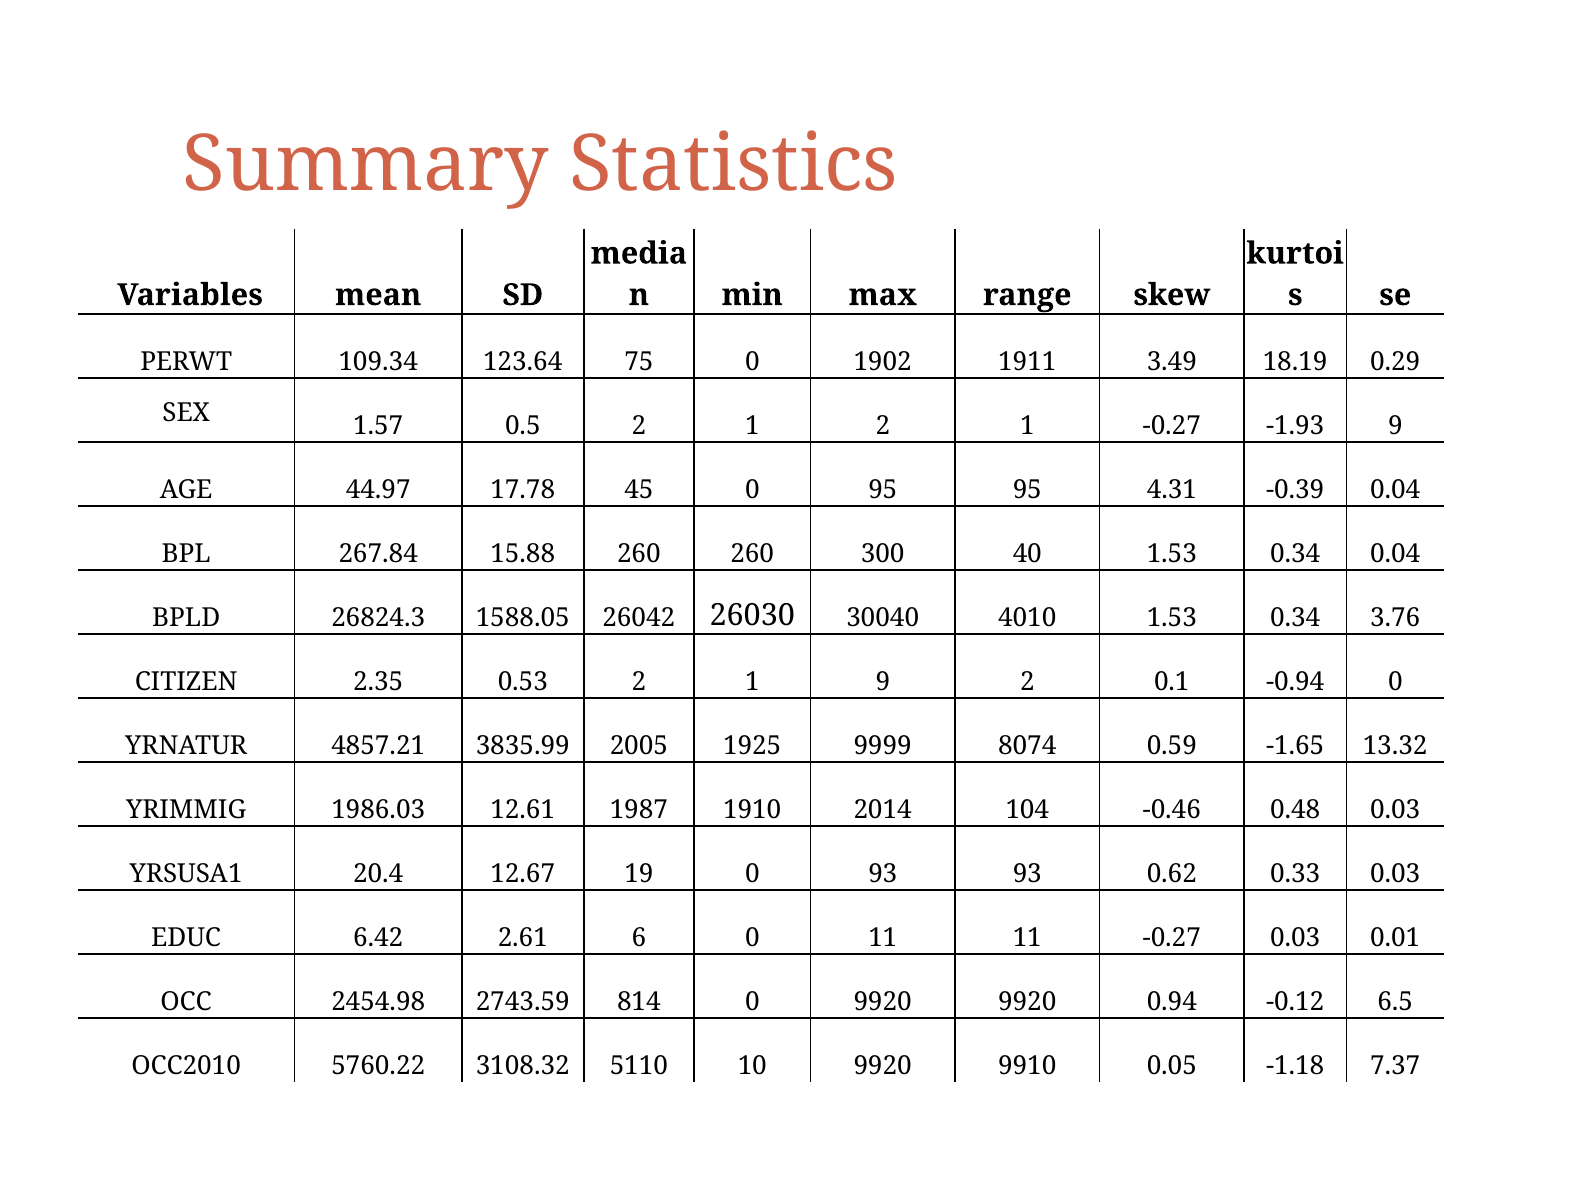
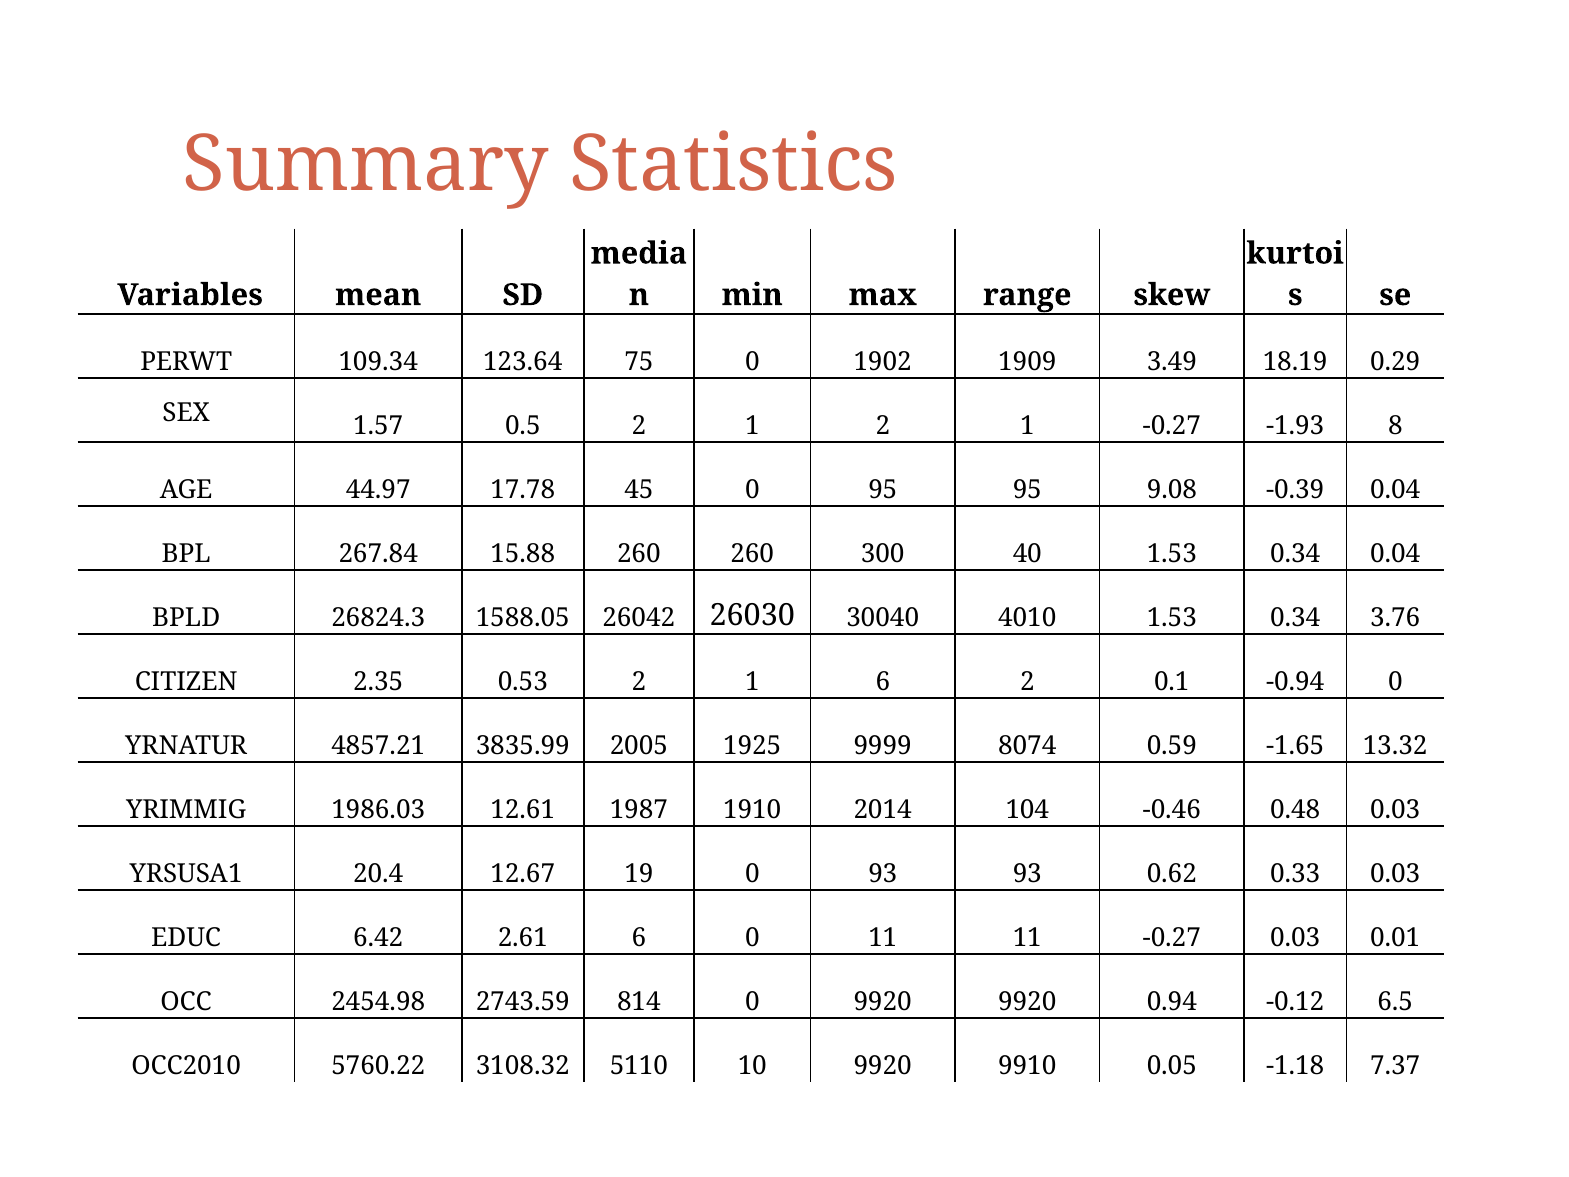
1911: 1911 -> 1909 (1027, 362)
-1.93 9: 9 -> 8 (1395, 426)
4.31: 4.31 -> 9.08 (1172, 490)
1 9: 9 -> 6 (883, 682)
